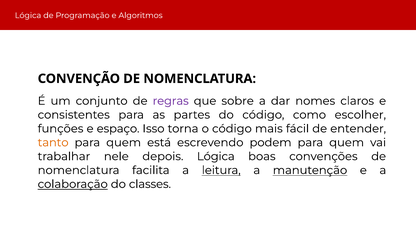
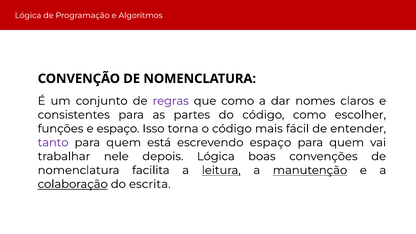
que sobre: sobre -> como (238, 101)
tanto colour: orange -> purple (53, 143)
escrevendo podem: podem -> espaço (270, 143)
classes: classes -> escrita (150, 184)
